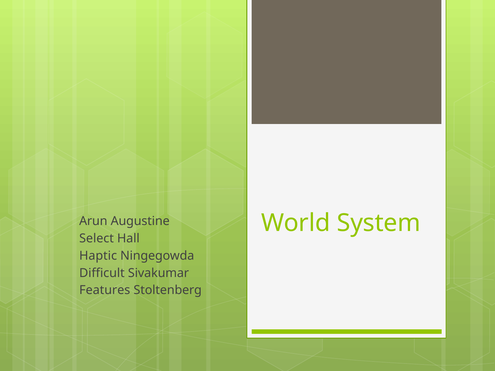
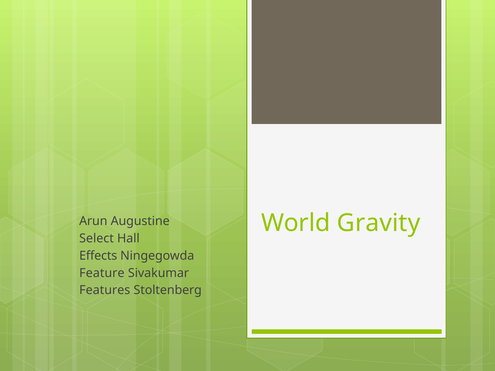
System: System -> Gravity (379, 223)
Haptic: Haptic -> Effects (98, 256)
Difficult: Difficult -> Feature (102, 273)
